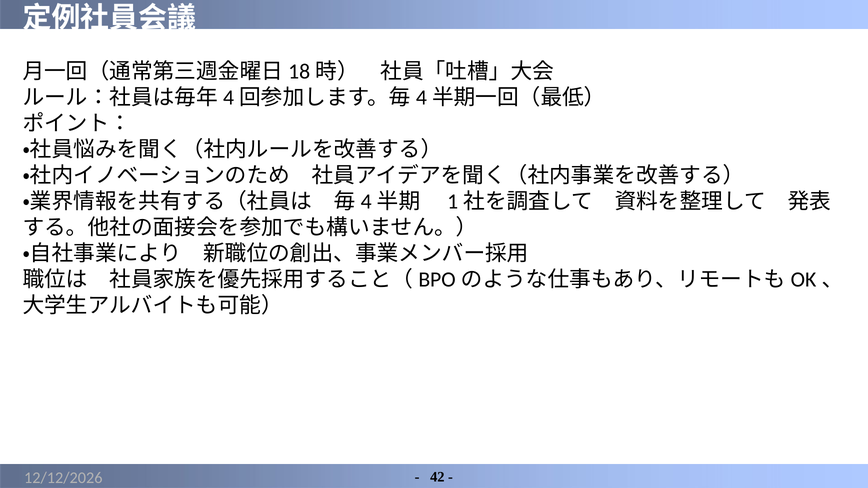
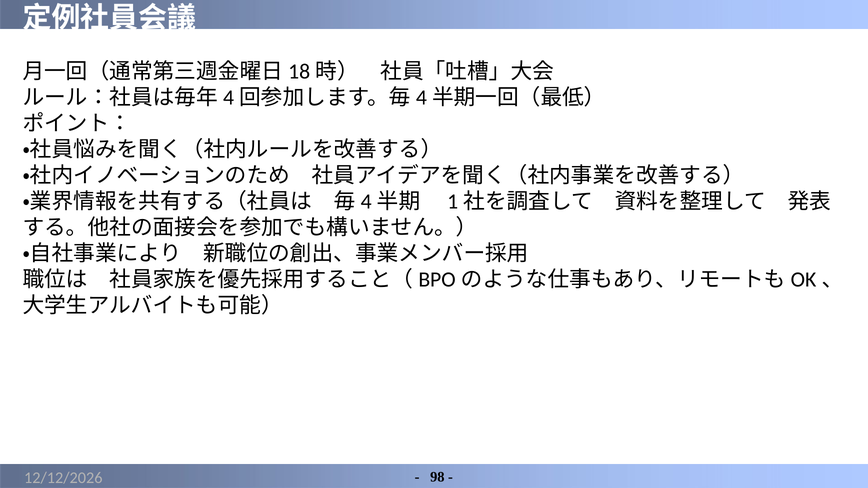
42: 42 -> 98 (437, 477)
